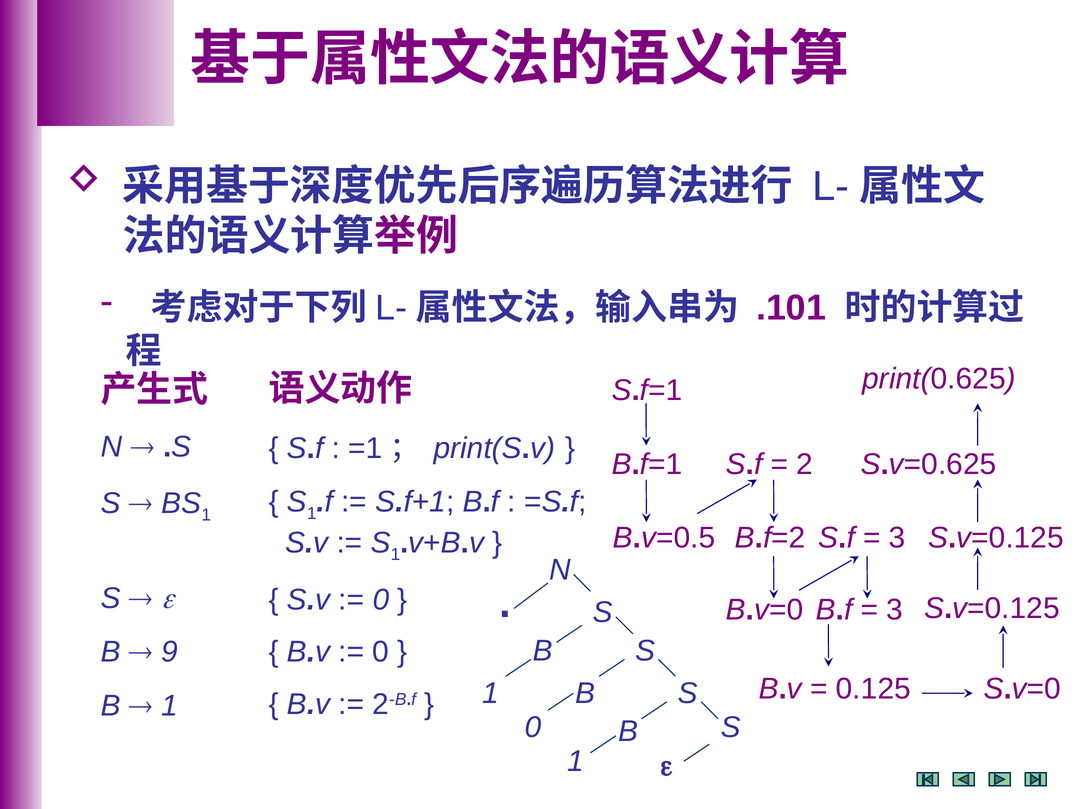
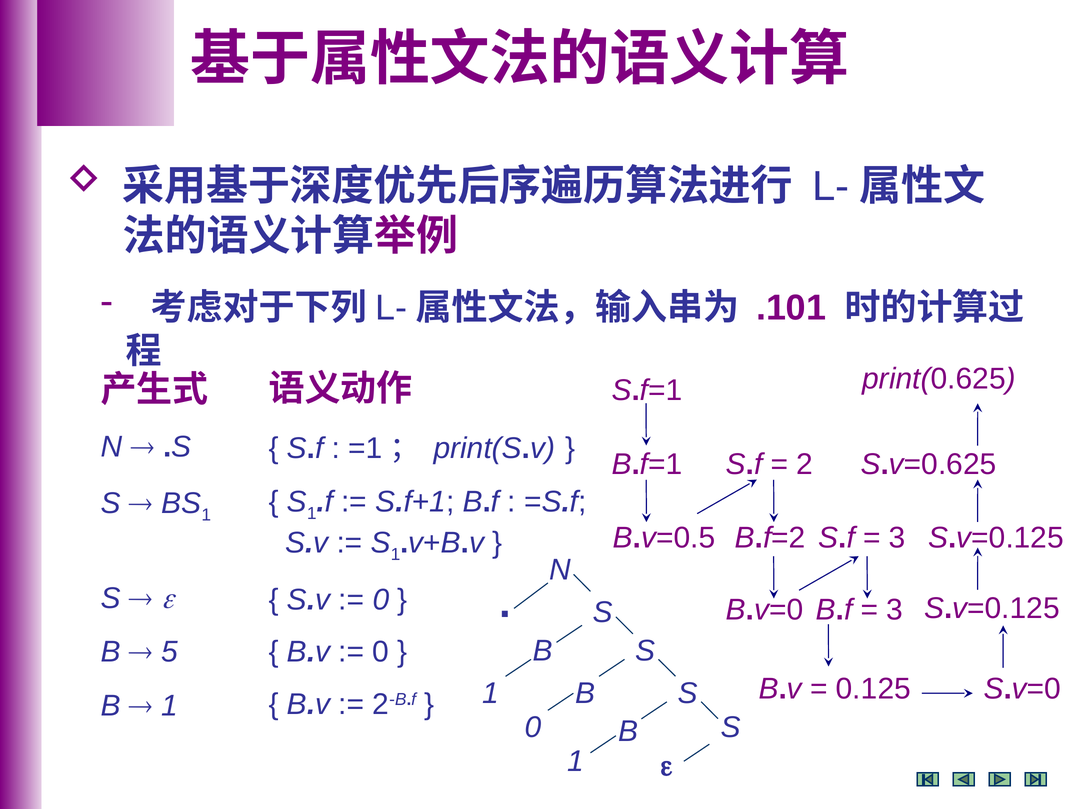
9: 9 -> 5 (170, 652)
